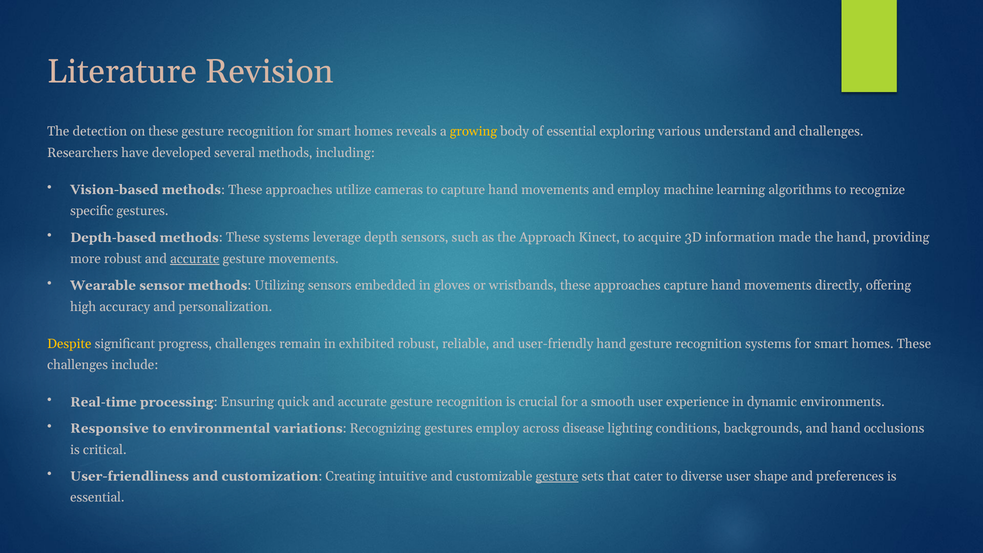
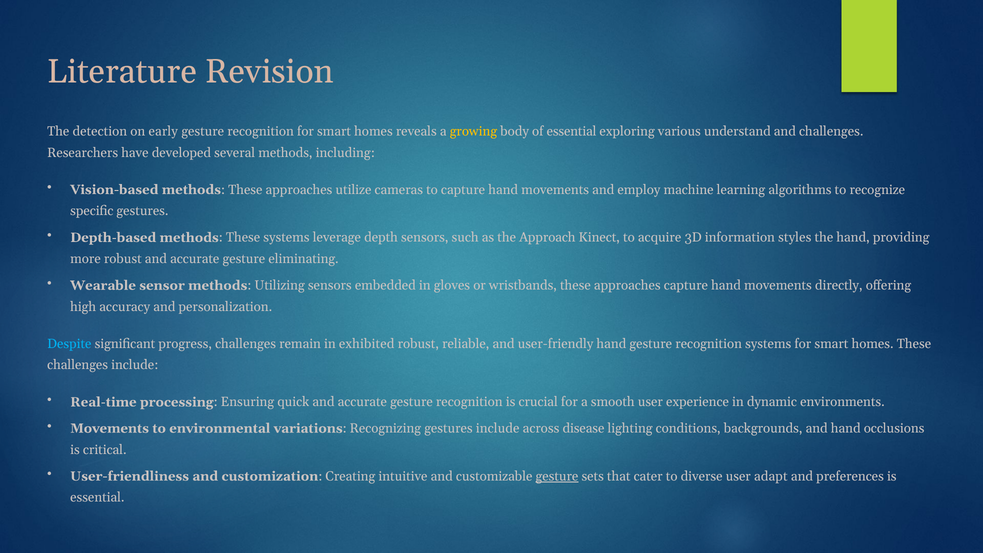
on these: these -> early (163, 131)
made: made -> styles (795, 238)
accurate underline: present -> none (195, 259)
gesture movements: movements -> eliminating (304, 259)
Despite colour: yellow -> light blue (69, 344)
Responsive: Responsive -> Movements (110, 428)
gestures employ: employ -> include (498, 428)
shape: shape -> adapt (771, 476)
